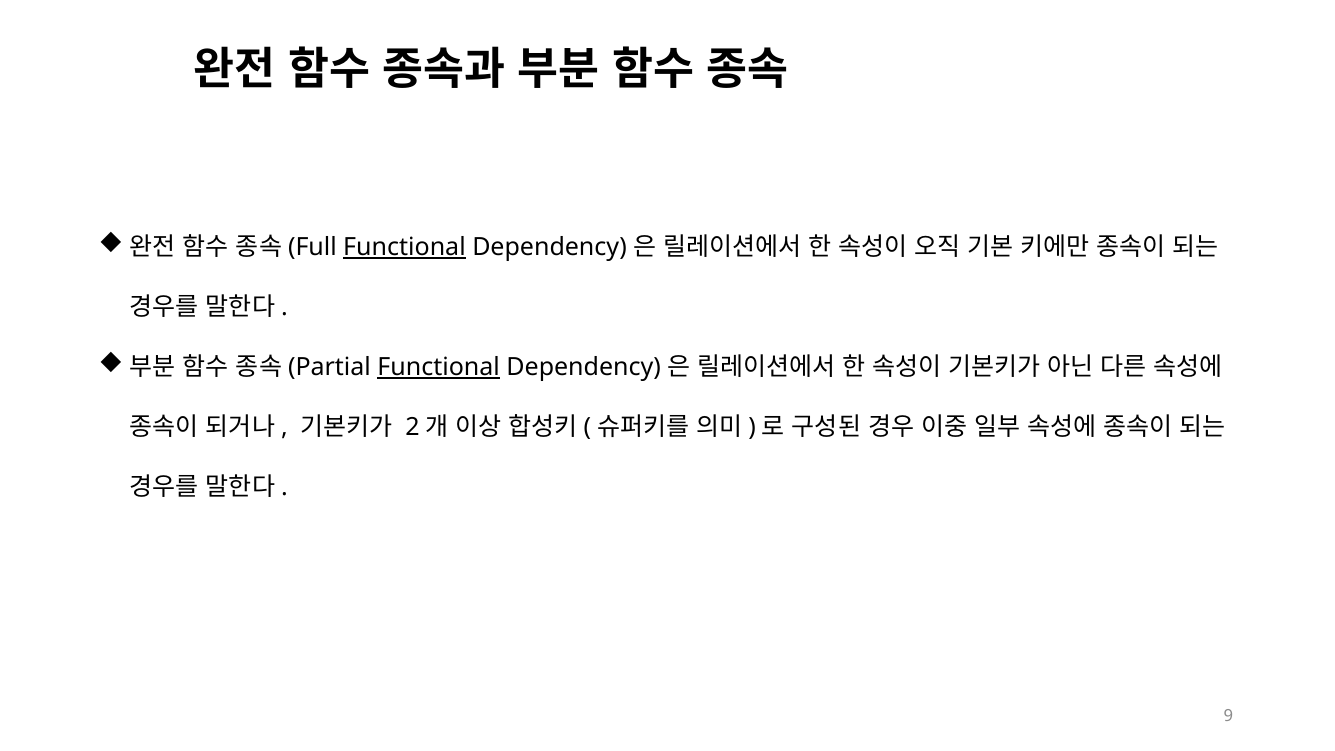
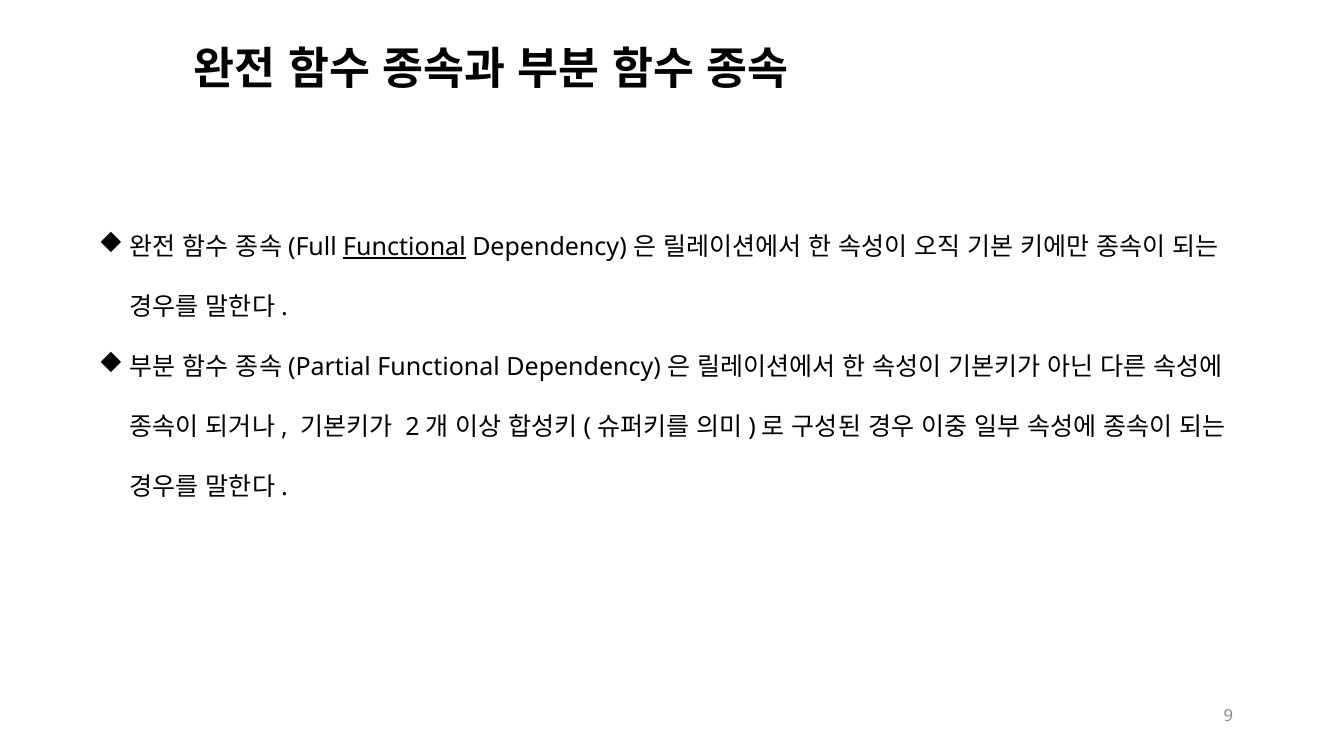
Functional underline: present -> none (439, 367)
